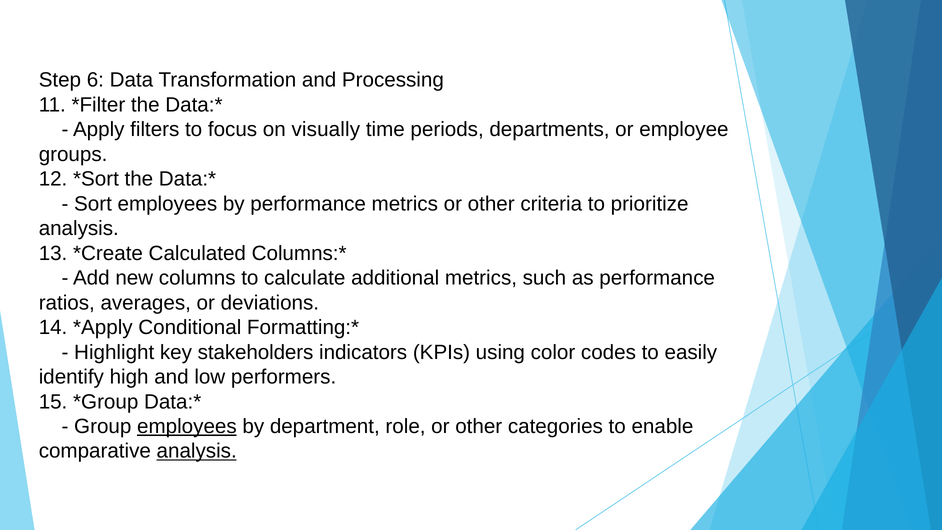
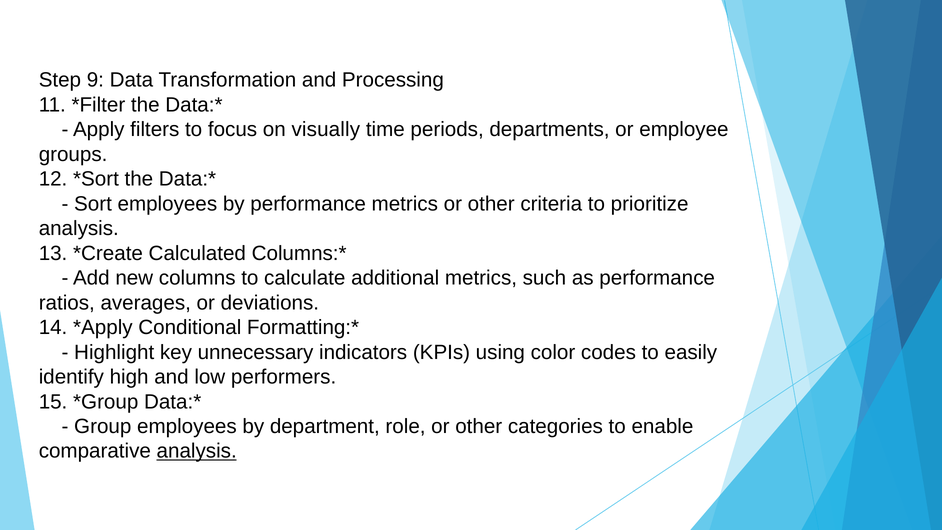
6: 6 -> 9 (95, 80)
stakeholders: stakeholders -> unnecessary (256, 352)
employees underline: present -> none (187, 426)
